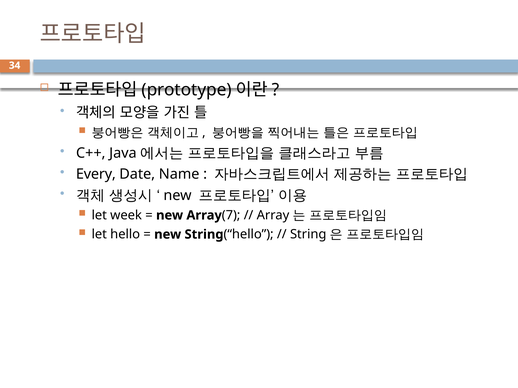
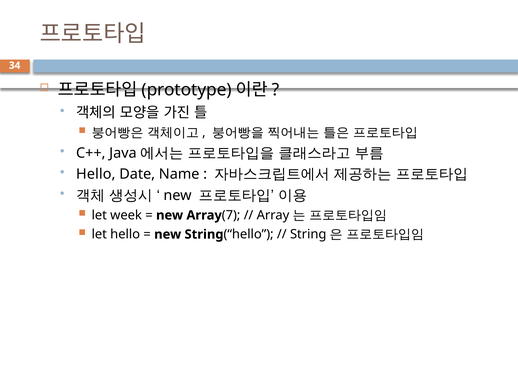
Every: Every -> Hello (96, 174)
